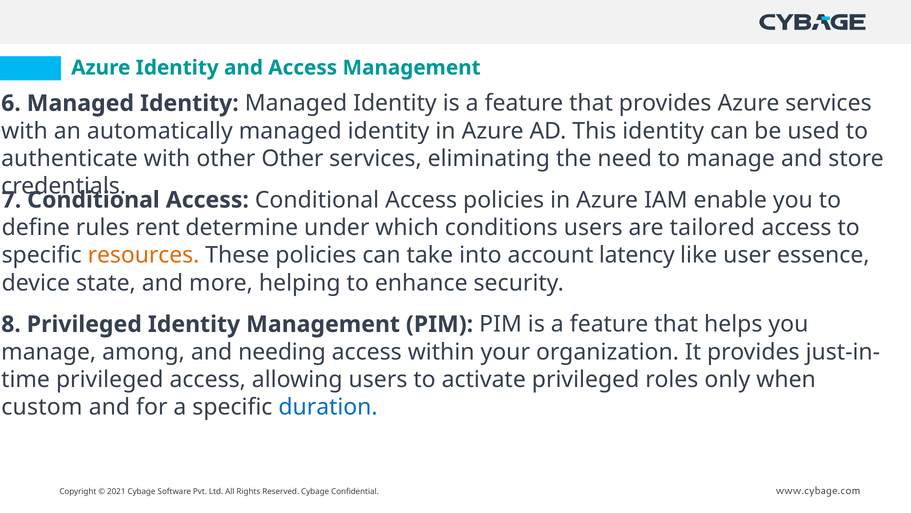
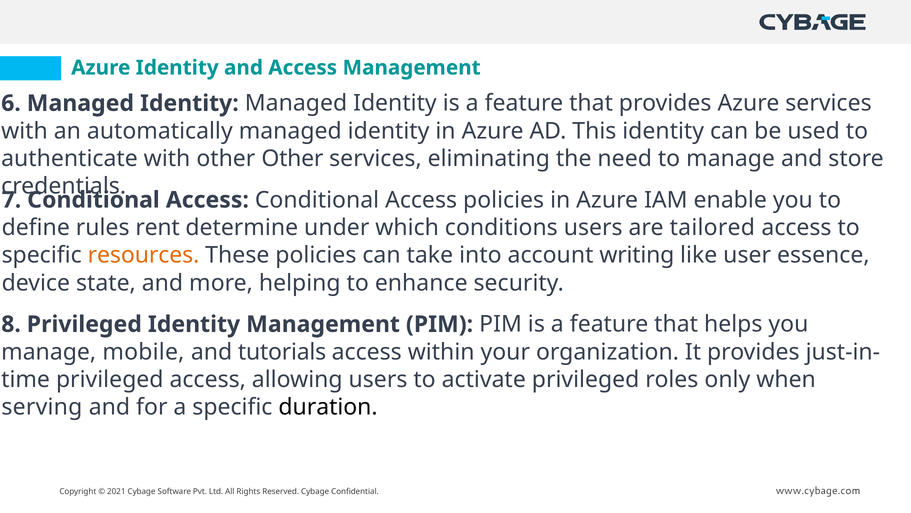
latency: latency -> writing (637, 255)
among: among -> mobile (143, 352)
needing: needing -> tutorials (282, 352)
custom: custom -> serving (42, 407)
duration colour: blue -> black (328, 407)
